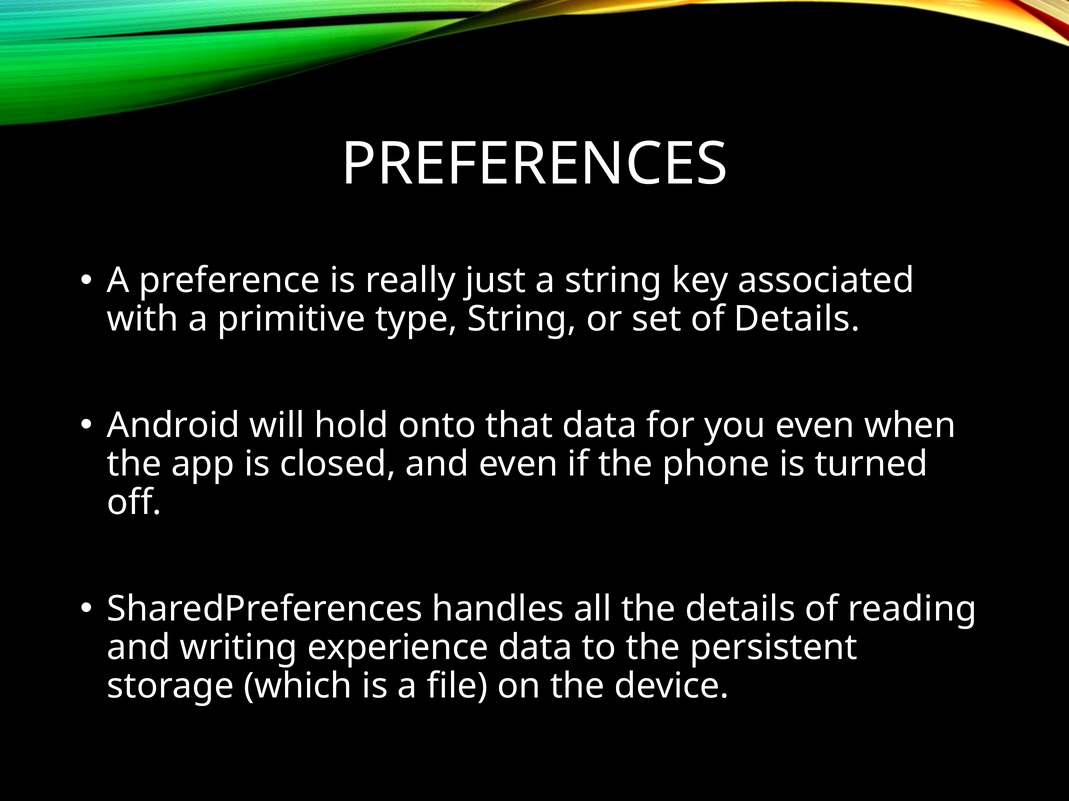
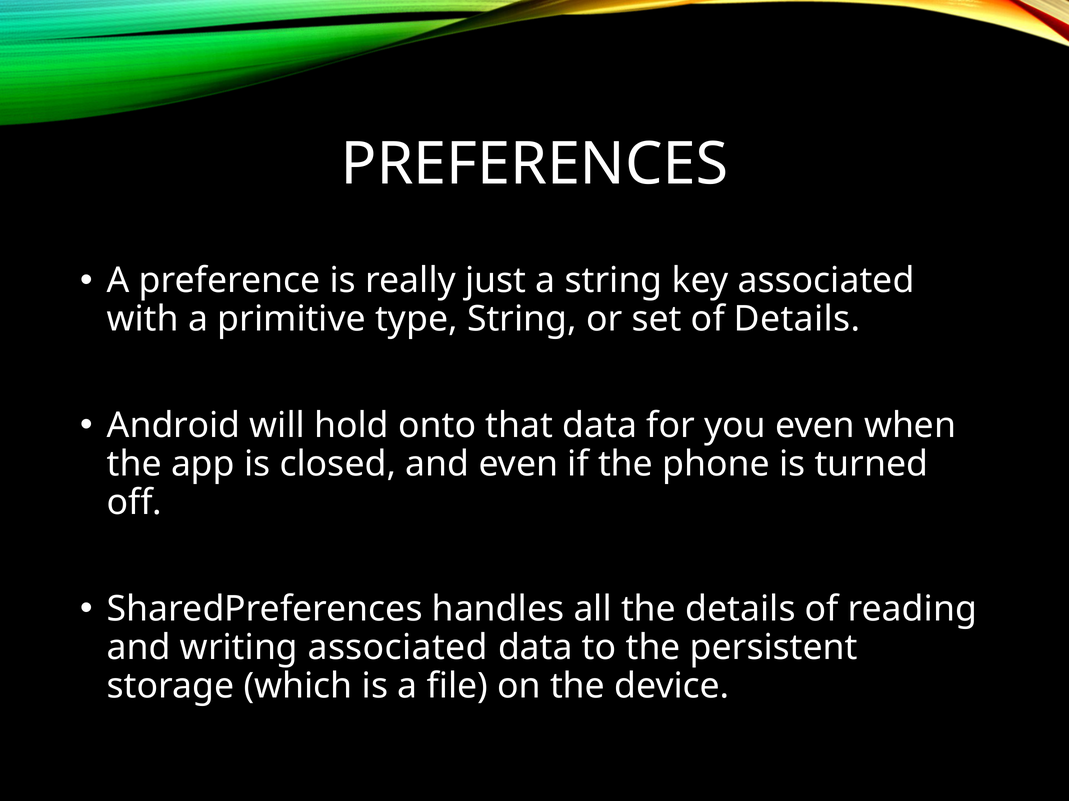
writing experience: experience -> associated (398, 648)
